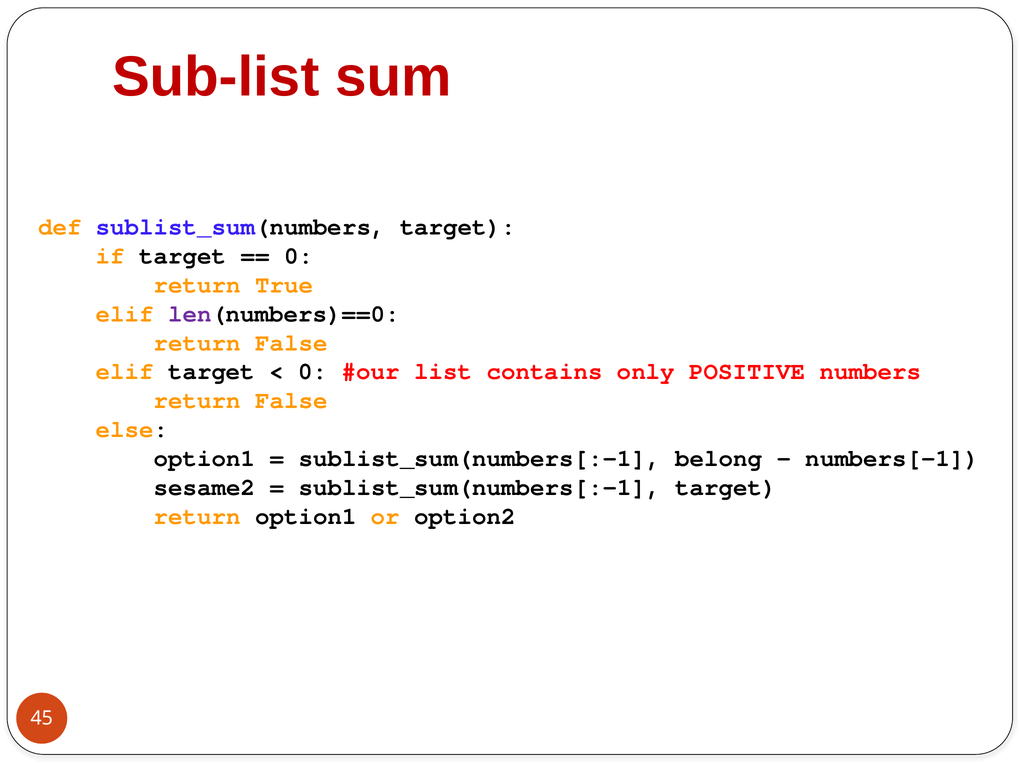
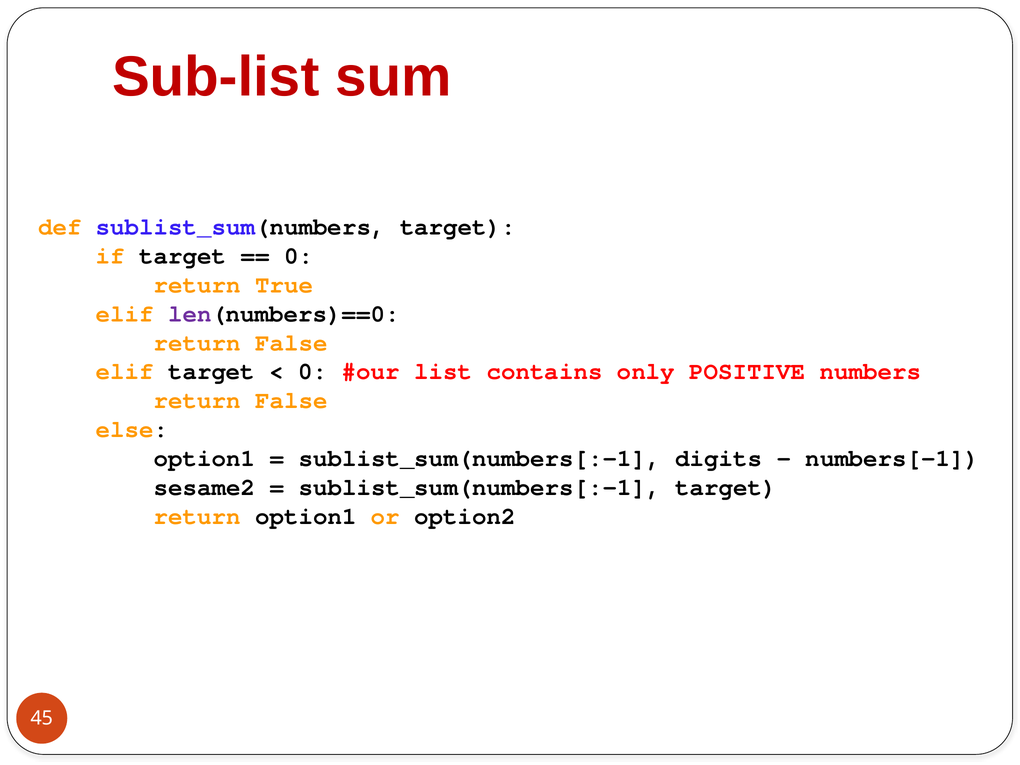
belong: belong -> digits (719, 458)
